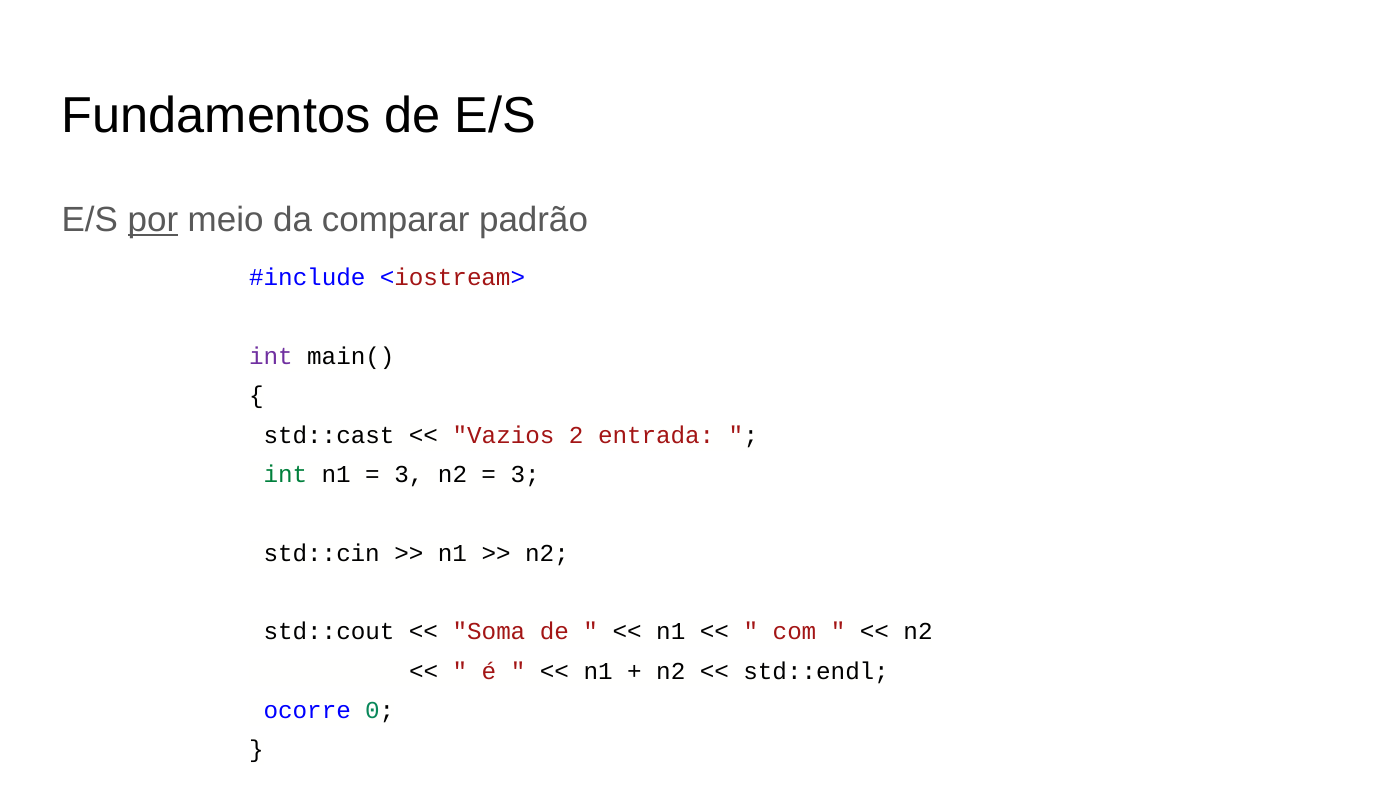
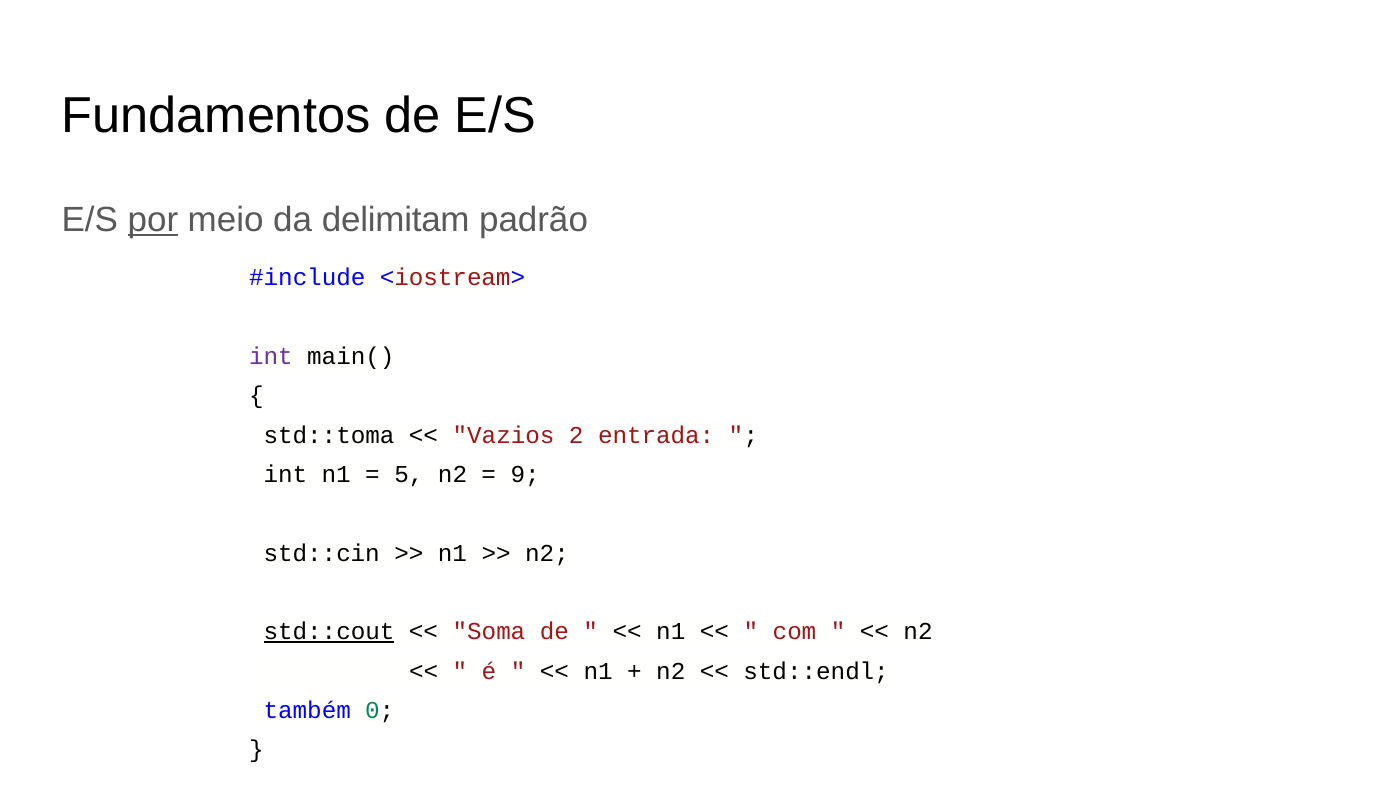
comparar: comparar -> delimitam (396, 220)
std::cast: std::cast -> std::toma (329, 435)
int colour: green -> black (285, 474)
3: 3 -> 5 (409, 474)
3: 3 -> 9 (525, 474)
std::cout underline: none -> present (329, 632)
ocorre: ocorre -> também (307, 710)
